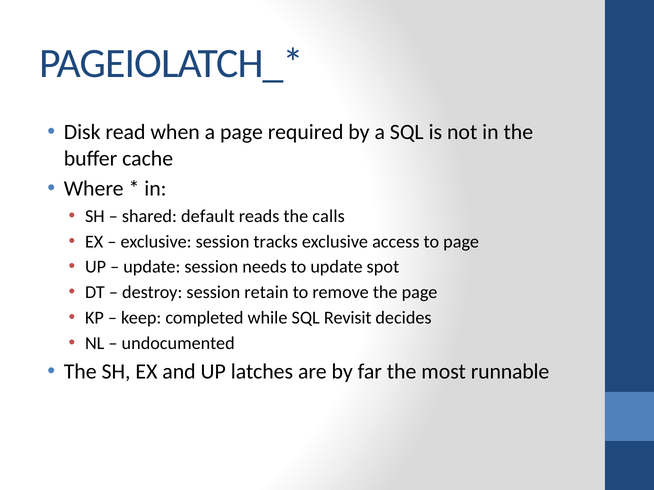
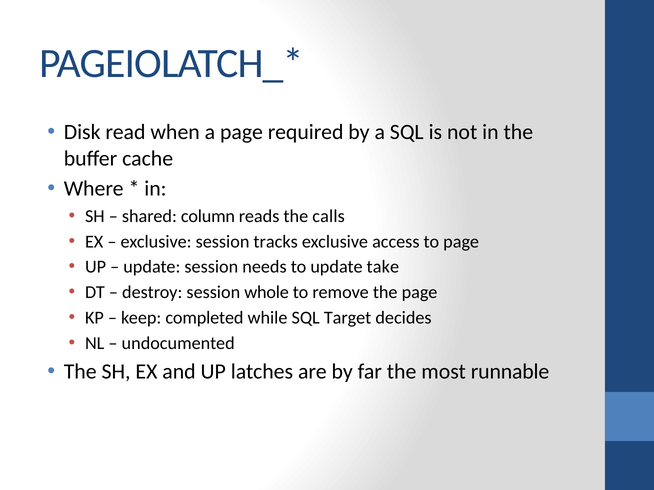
default: default -> column (208, 216)
spot: spot -> take (383, 267)
retain: retain -> whole (267, 293)
Revisit: Revisit -> Target (348, 318)
